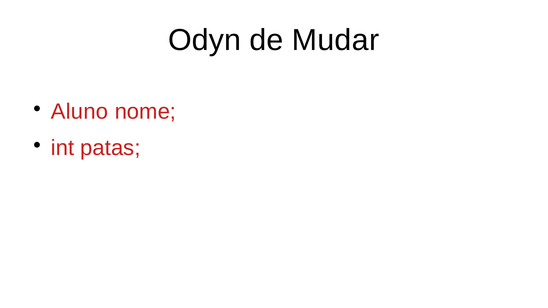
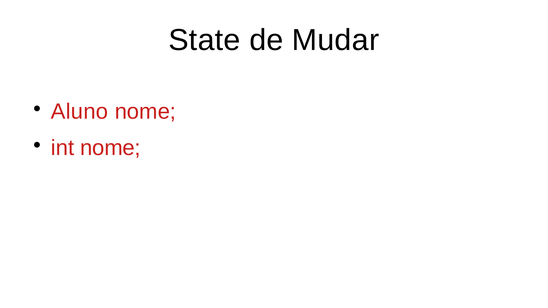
Odyn: Odyn -> State (204, 40)
int patas: patas -> nome (111, 148)
